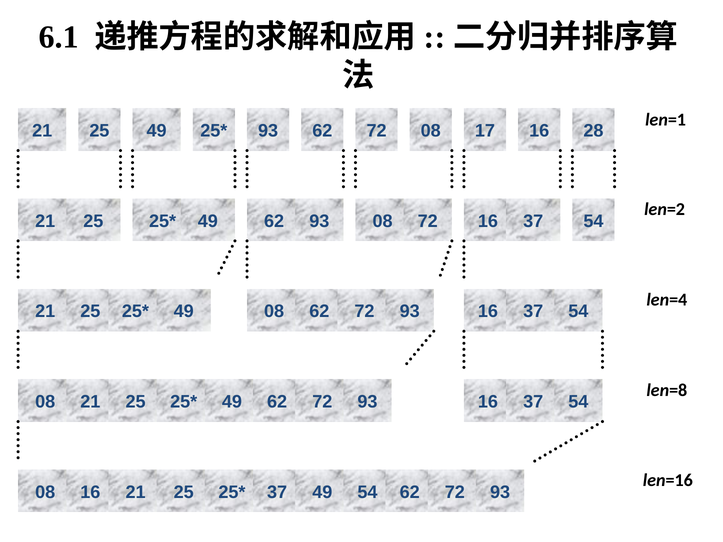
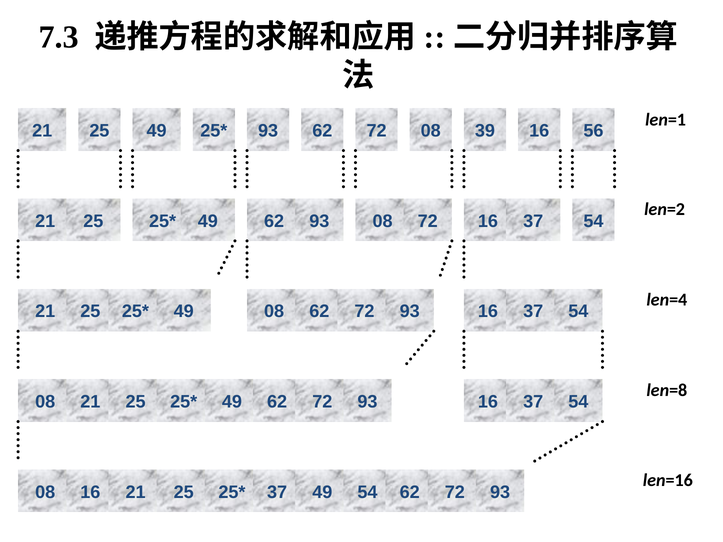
6.1: 6.1 -> 7.3 (59, 37)
17: 17 -> 39 (485, 131)
28: 28 -> 56 (593, 131)
